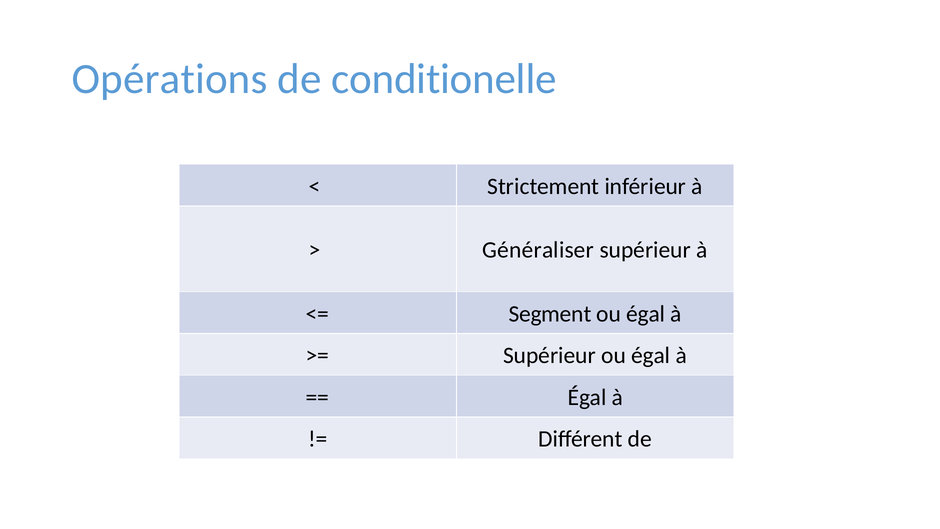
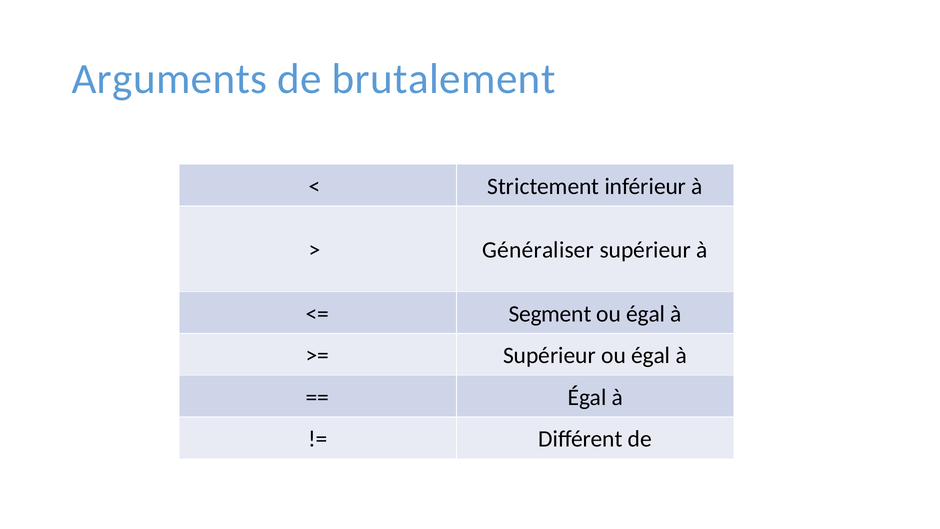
Opérations: Opérations -> Arguments (170, 79)
conditionelle: conditionelle -> brutalement (444, 79)
